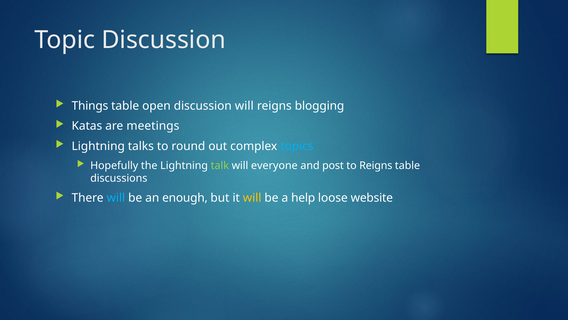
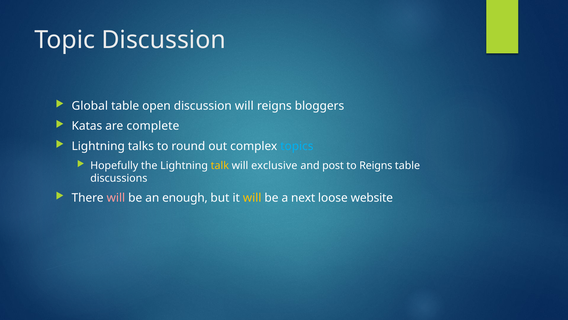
Things: Things -> Global (90, 106)
blogging: blogging -> bloggers (320, 106)
meetings: meetings -> complete (153, 126)
talk colour: light green -> yellow (220, 165)
everyone: everyone -> exclusive (274, 165)
will colour: light blue -> pink (116, 198)
help: help -> next (303, 198)
